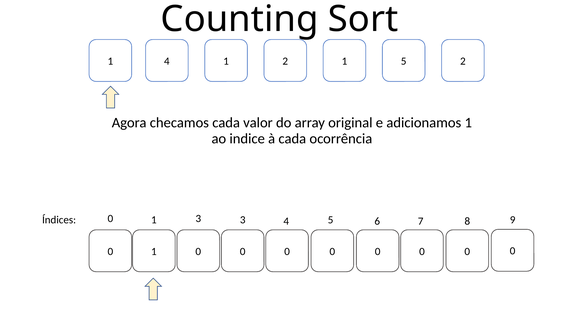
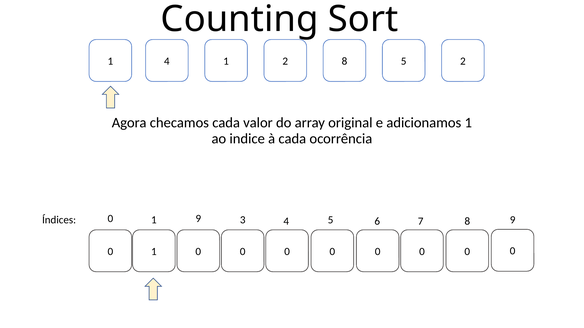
2 1: 1 -> 8 (344, 61)
1 3: 3 -> 9 (198, 219)
